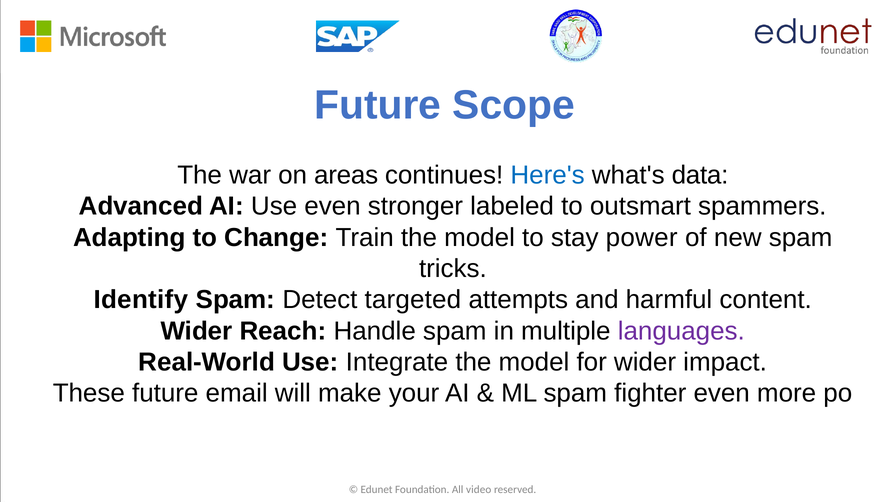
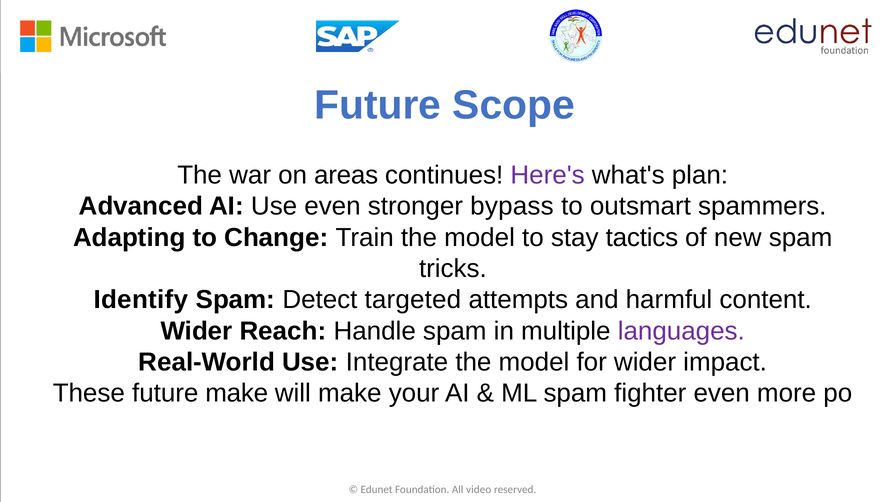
Here's colour: blue -> purple (548, 175)
data: data -> plan (700, 175)
labeled: labeled -> bypass (512, 206)
power: power -> tactics (642, 237)
future email: email -> make (237, 393)
